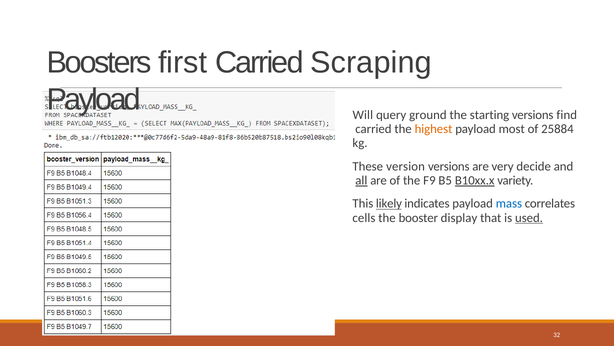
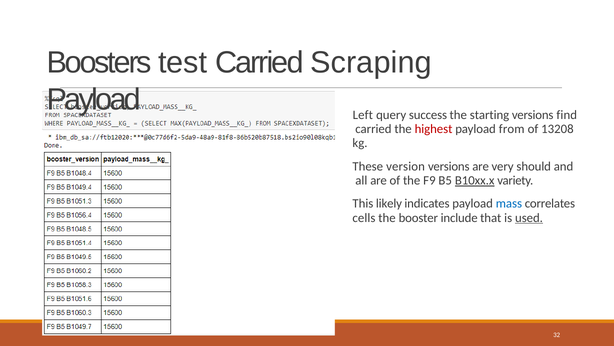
first: first -> test (183, 63)
Will: Will -> Left (363, 115)
ground: ground -> success (428, 115)
highest colour: orange -> red (434, 129)
most: most -> from (512, 129)
25884: 25884 -> 13208 (557, 129)
decide: decide -> should (534, 166)
all underline: present -> none (361, 180)
likely underline: present -> none (389, 203)
display: display -> include (459, 217)
